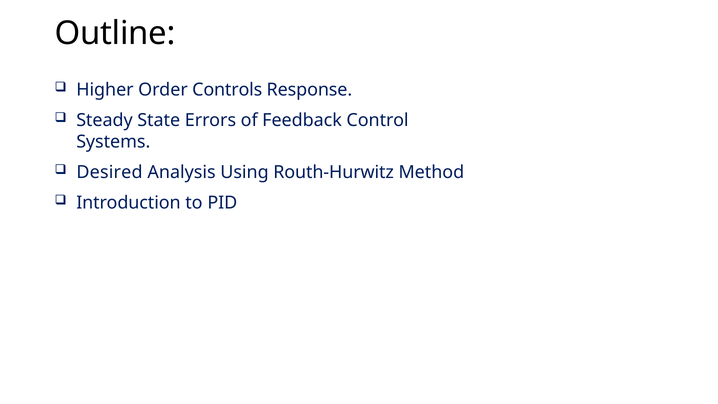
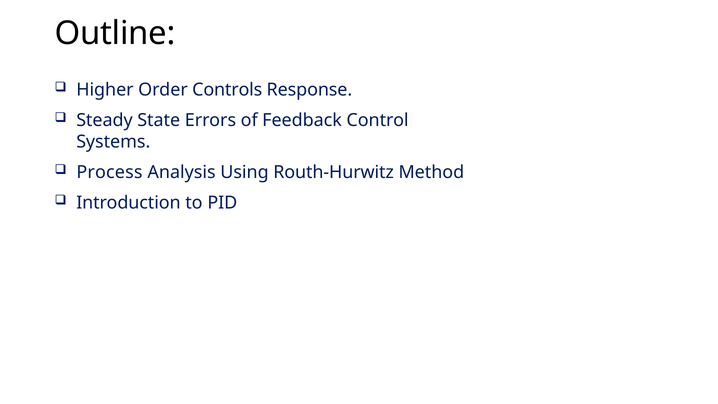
Desired: Desired -> Process (109, 172)
